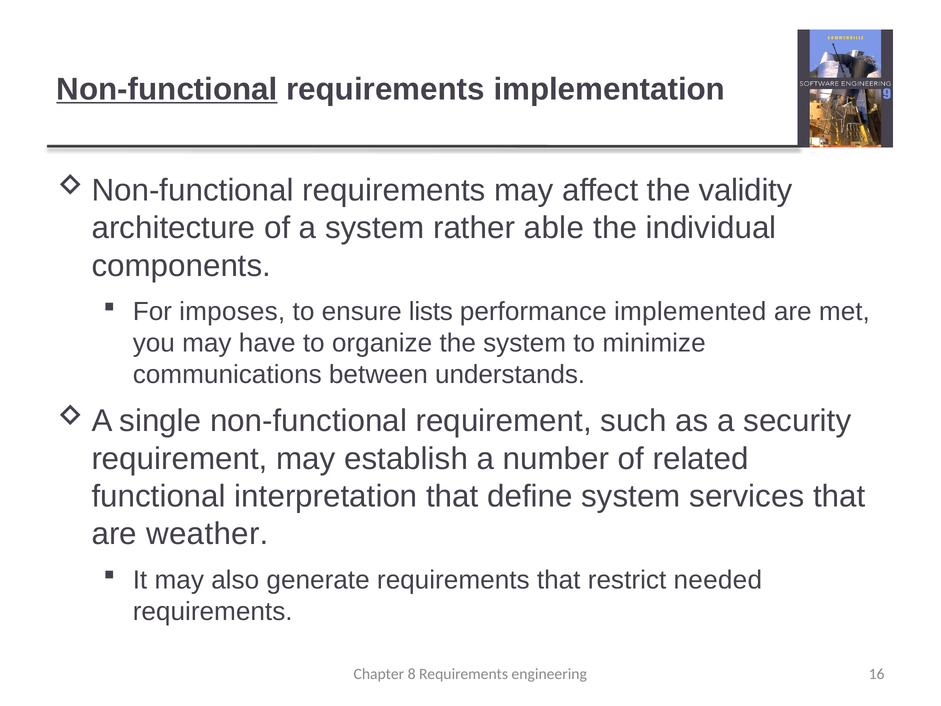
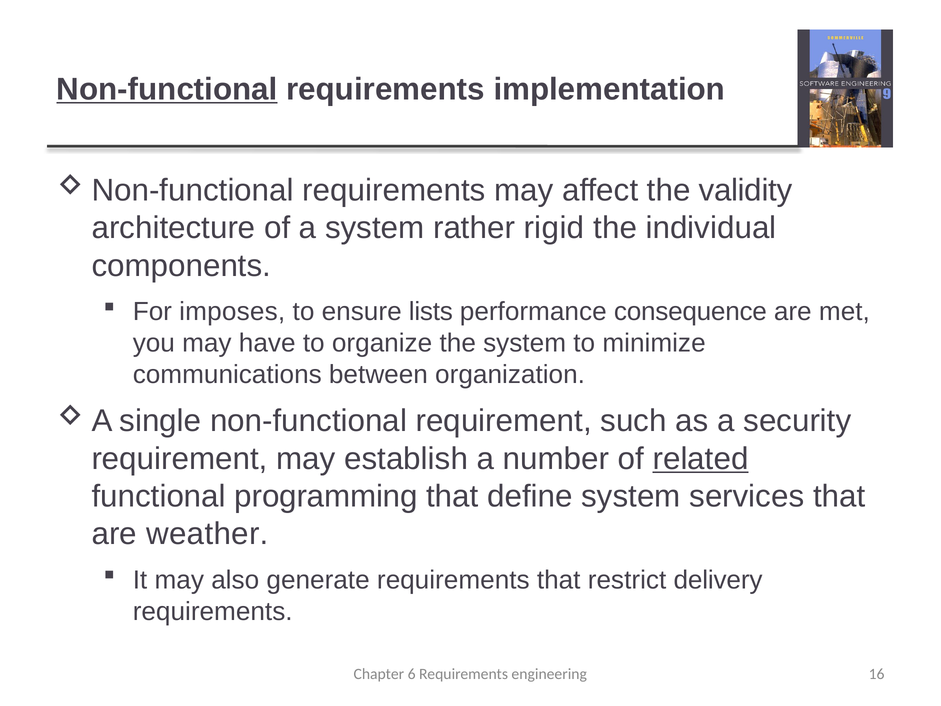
able: able -> rigid (554, 228)
implemented: implemented -> consequence (690, 312)
understands: understands -> organization (510, 374)
related underline: none -> present (701, 459)
interpretation: interpretation -> programming (326, 496)
needed: needed -> delivery (718, 580)
8: 8 -> 6 (412, 674)
